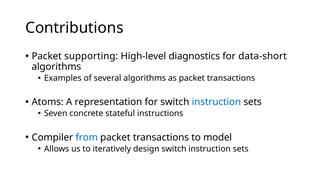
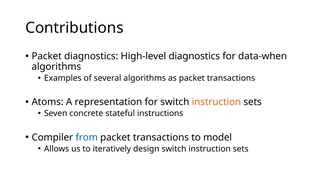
Packet supporting: supporting -> diagnostics (91, 56)
data-short: data-short -> data-when (263, 56)
instruction colour: blue -> orange (216, 102)
